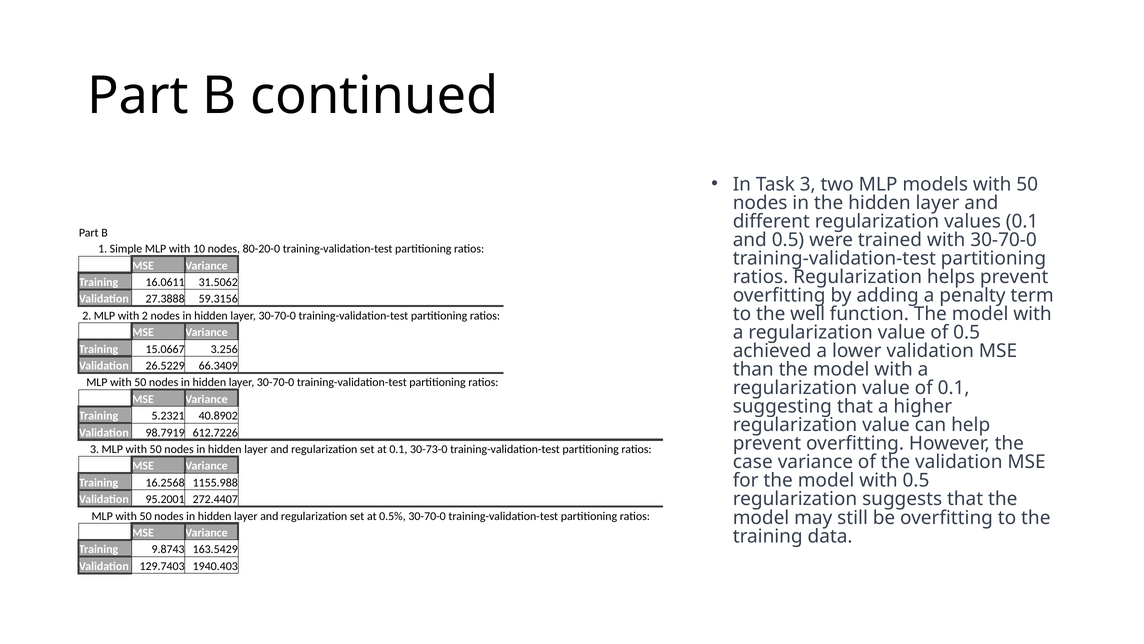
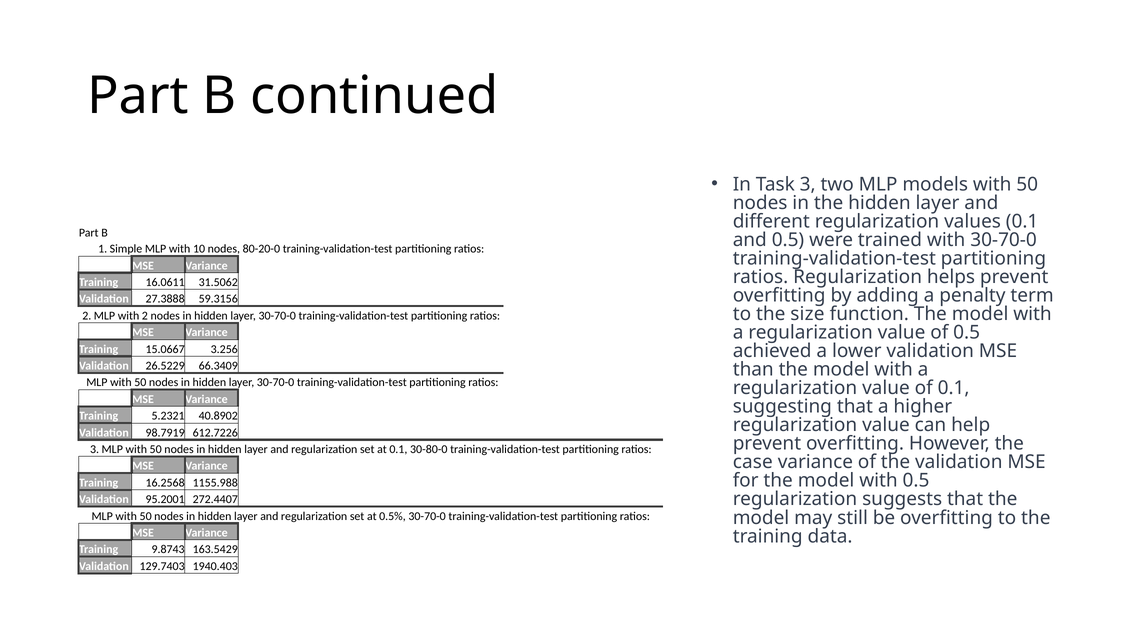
well: well -> size (807, 314)
30-73-0: 30-73-0 -> 30-80-0 (429, 449)
